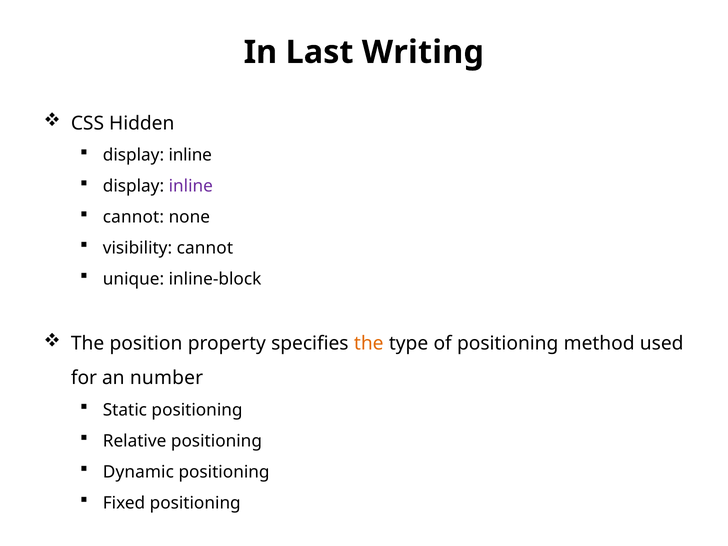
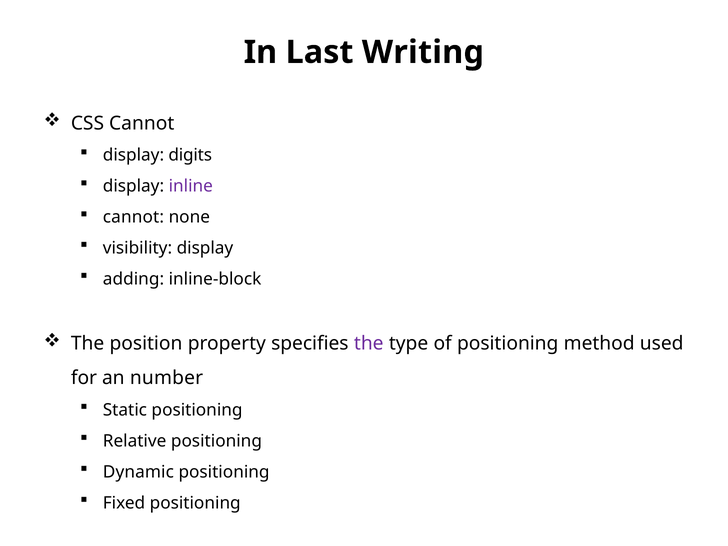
CSS Hidden: Hidden -> Cannot (142, 123)
inline: inline -> digits (190, 155)
visibility cannot: cannot -> display (205, 248)
unique: unique -> adding (133, 279)
the colour: orange -> purple (369, 344)
